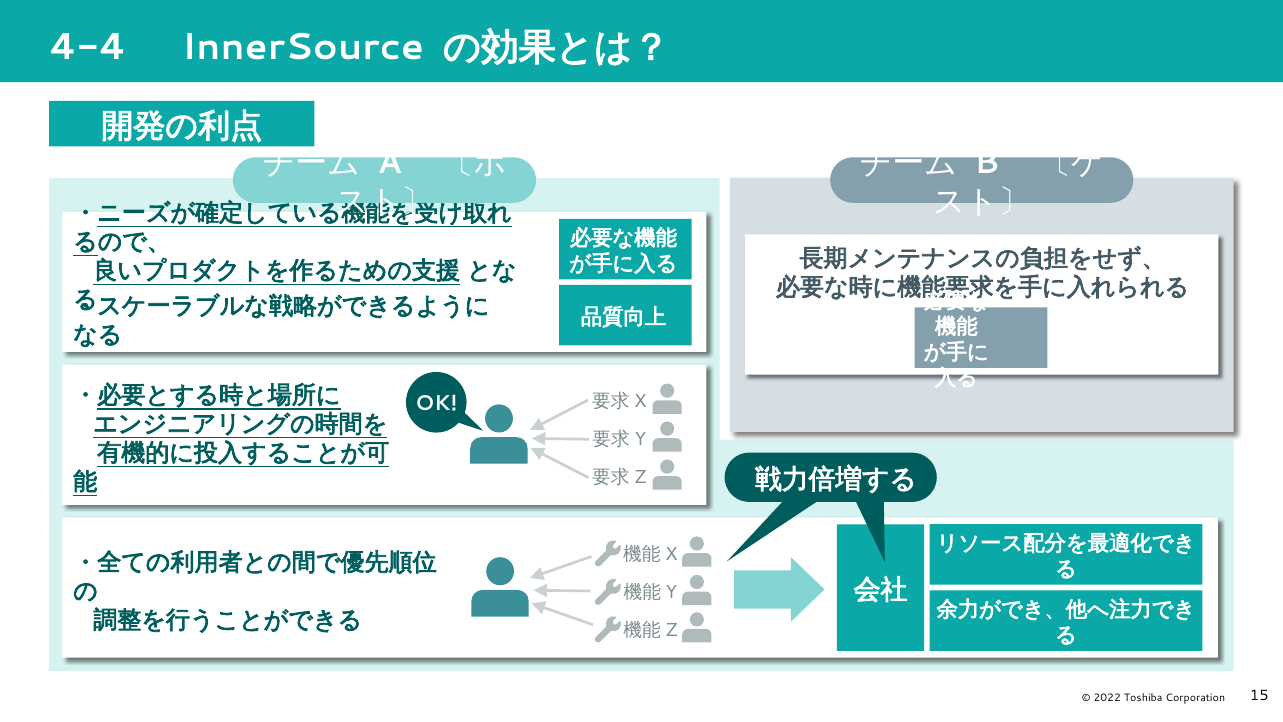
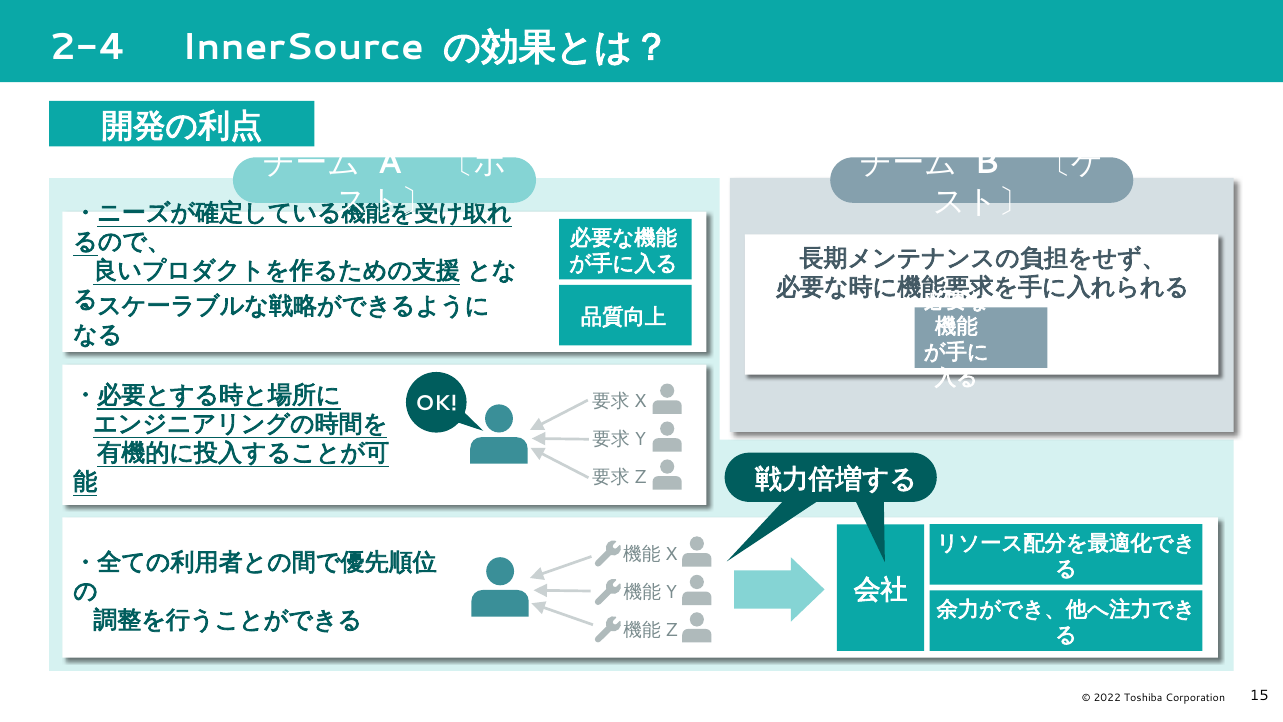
4-4: 4-4 -> 2-4 (88, 47)
